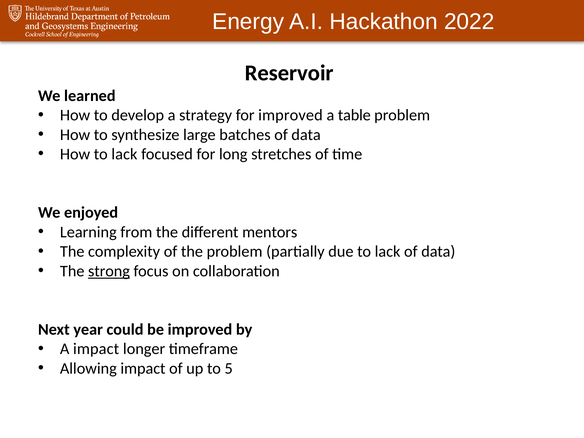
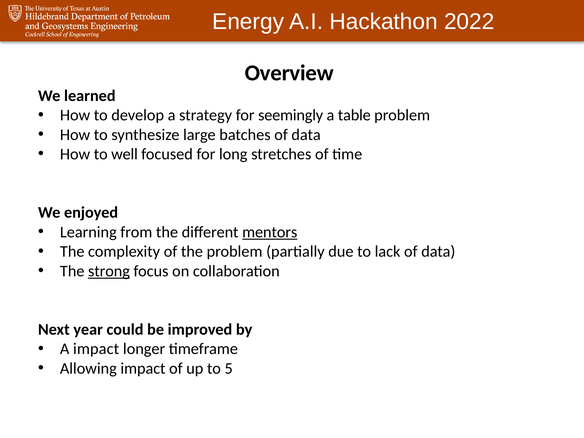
Reservoir: Reservoir -> Overview (289, 73)
for improved: improved -> seemingly (291, 115)
How to lack: lack -> well (125, 154)
mentors underline: none -> present (270, 232)
